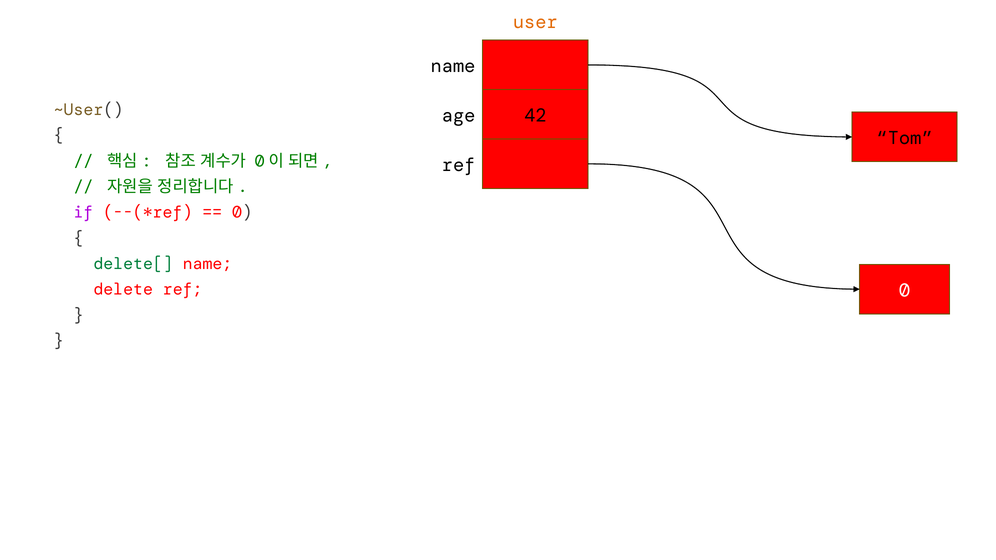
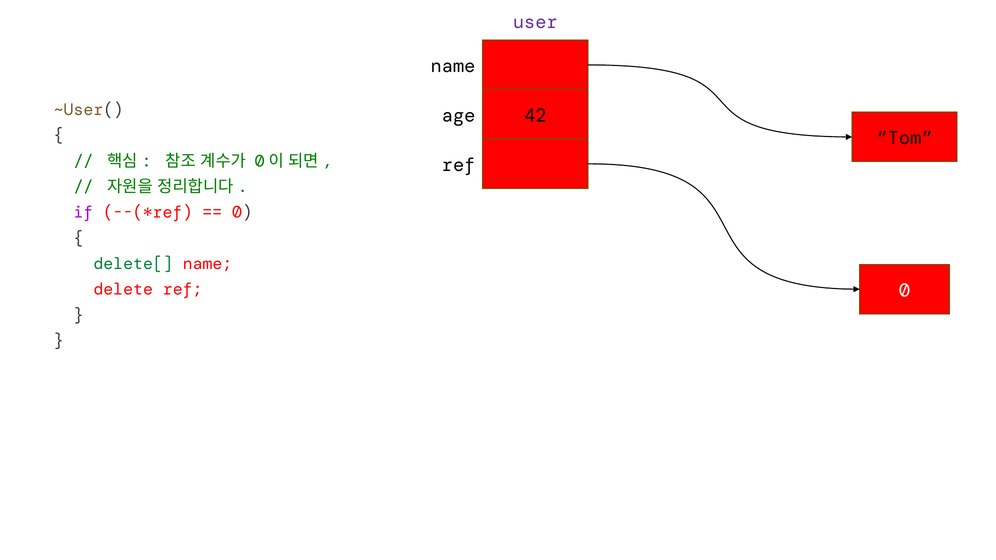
user colour: orange -> purple (535, 22)
